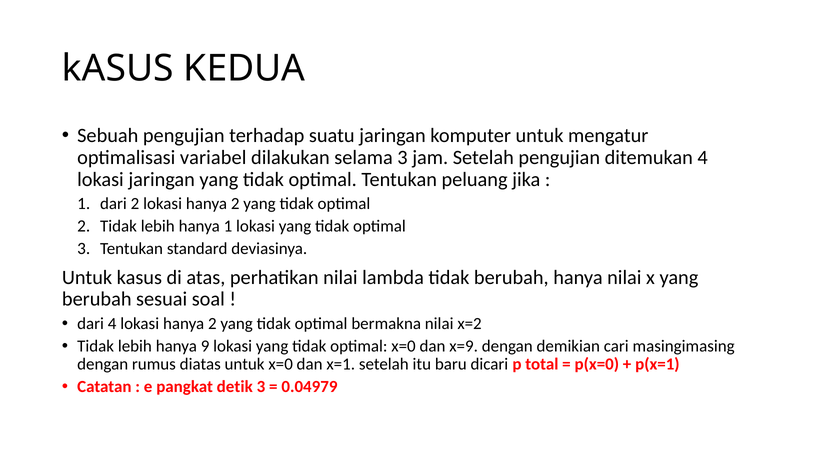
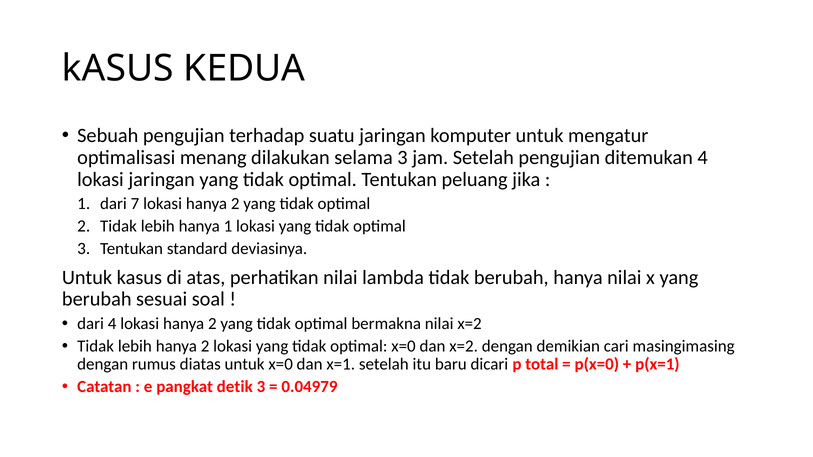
variabel: variabel -> menang (213, 158)
dari 2: 2 -> 7 (135, 204)
lebih hanya 9: 9 -> 2 (205, 346)
dan x=9: x=9 -> x=2 (464, 346)
